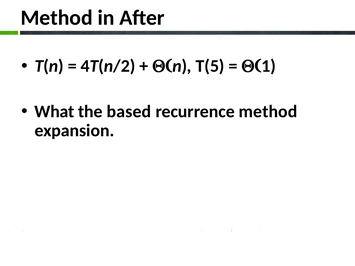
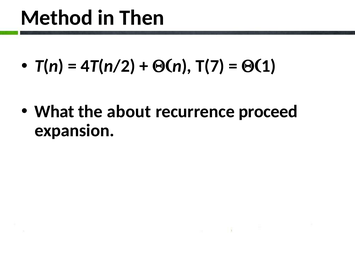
After: After -> Then (142, 18)
T(5: T(5 -> T(7 (210, 66)
based: based -> about (129, 112)
recurrence method: method -> proceed (268, 112)
